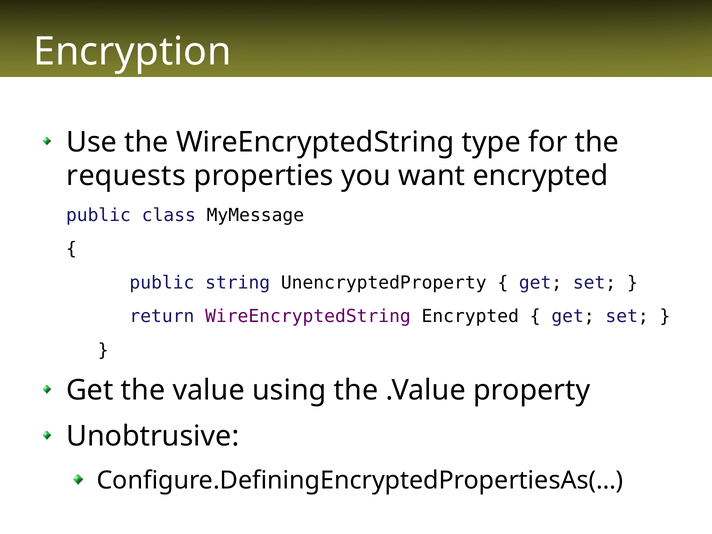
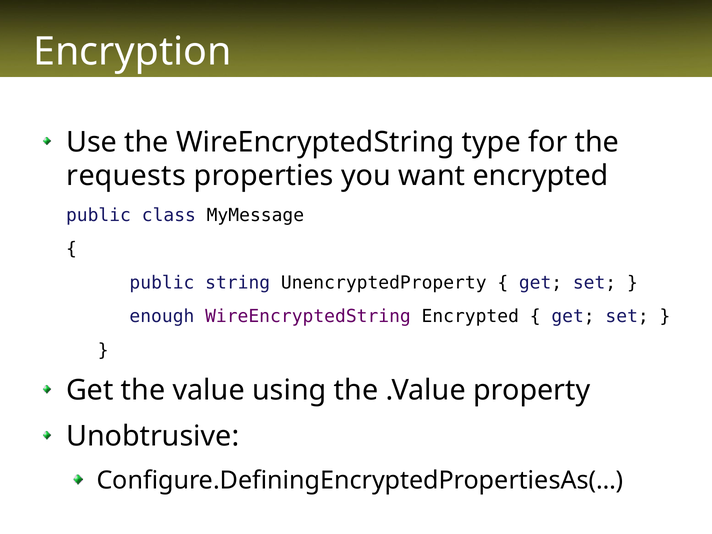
return: return -> enough (162, 316)
